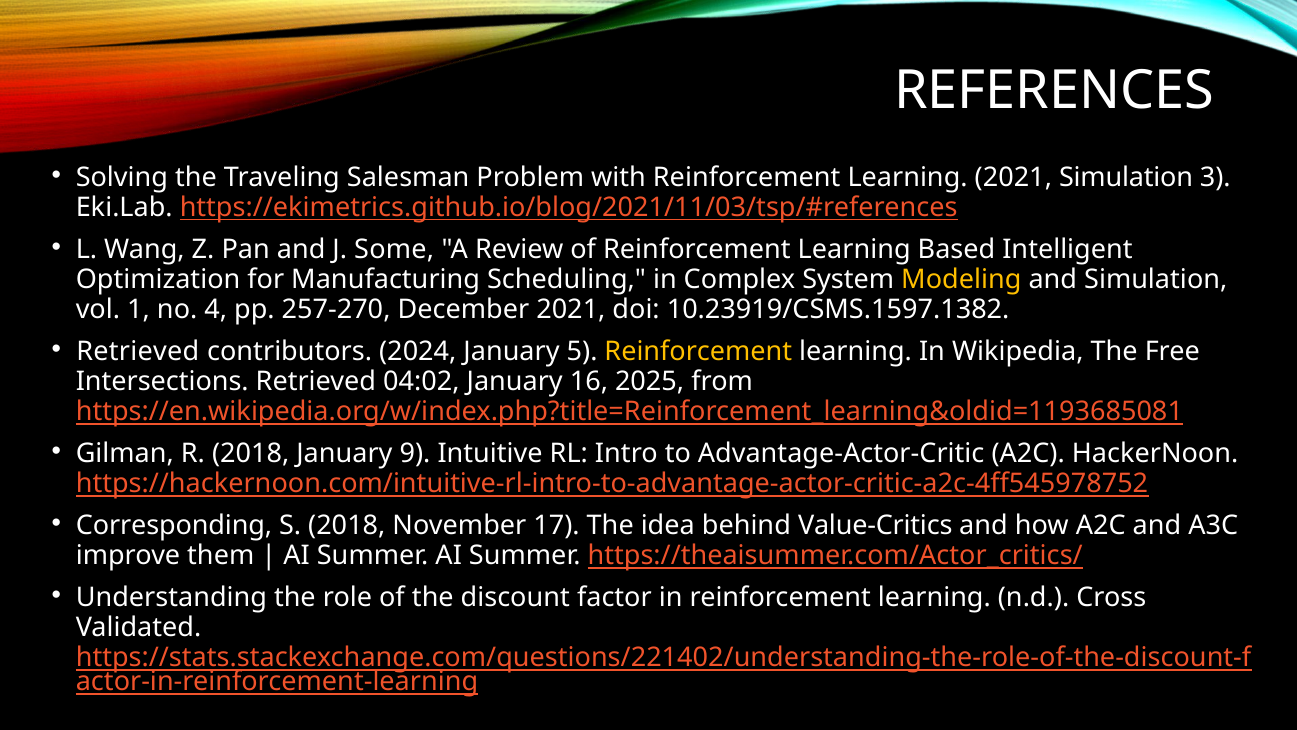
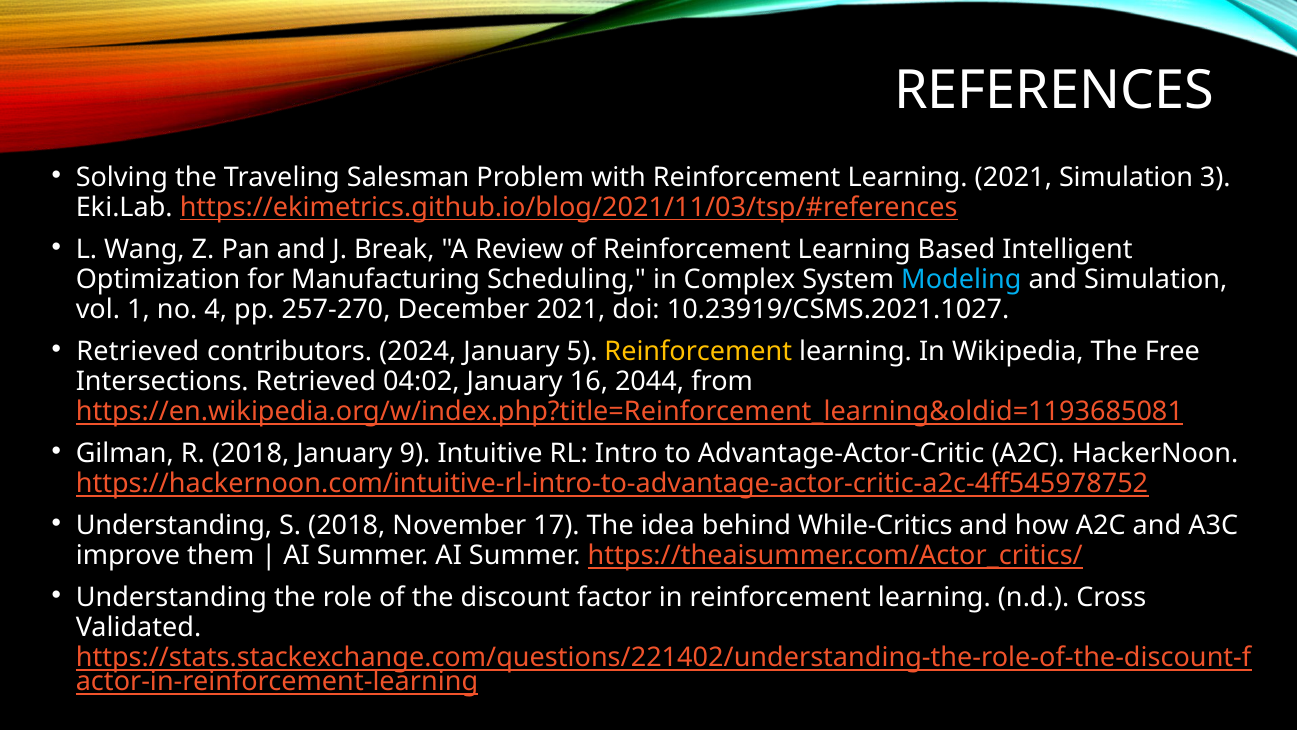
Some: Some -> Break (394, 249)
Modeling colour: yellow -> light blue (961, 279)
10.23919/CSMS.1597.1382: 10.23919/CSMS.1597.1382 -> 10.23919/CSMS.2021.1027 (838, 309)
2025: 2025 -> 2044 (650, 381)
Corresponding: Corresponding -> Understanding (174, 525)
Value-Critics: Value-Critics -> While-Critics (875, 525)
